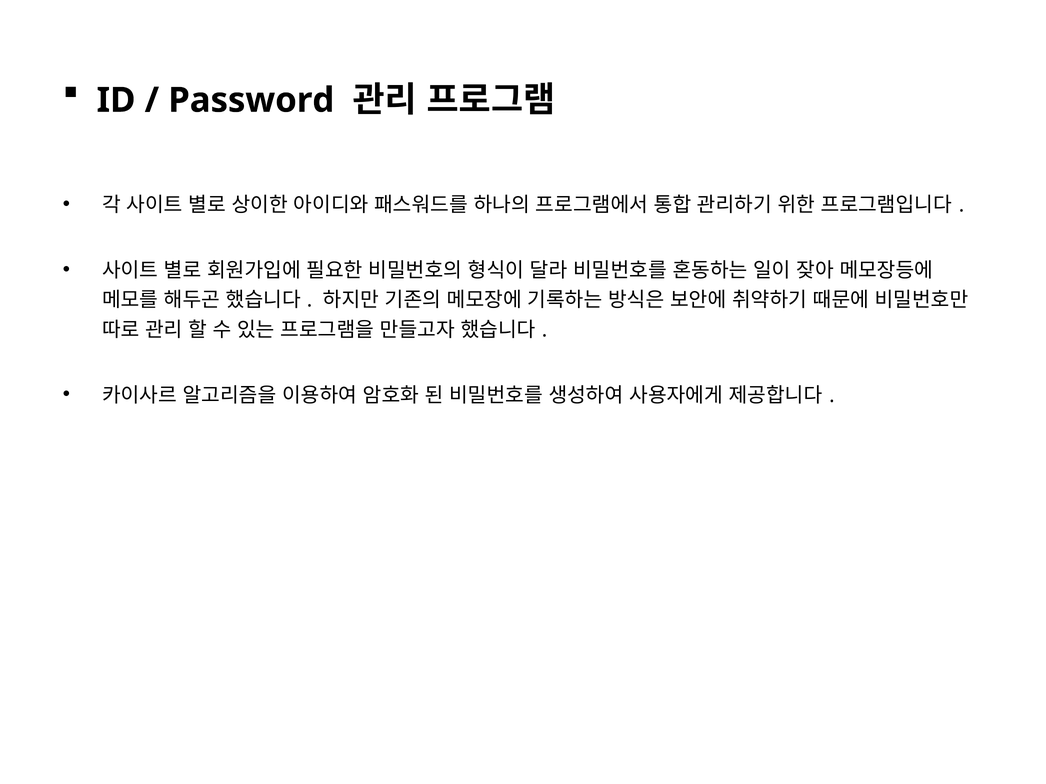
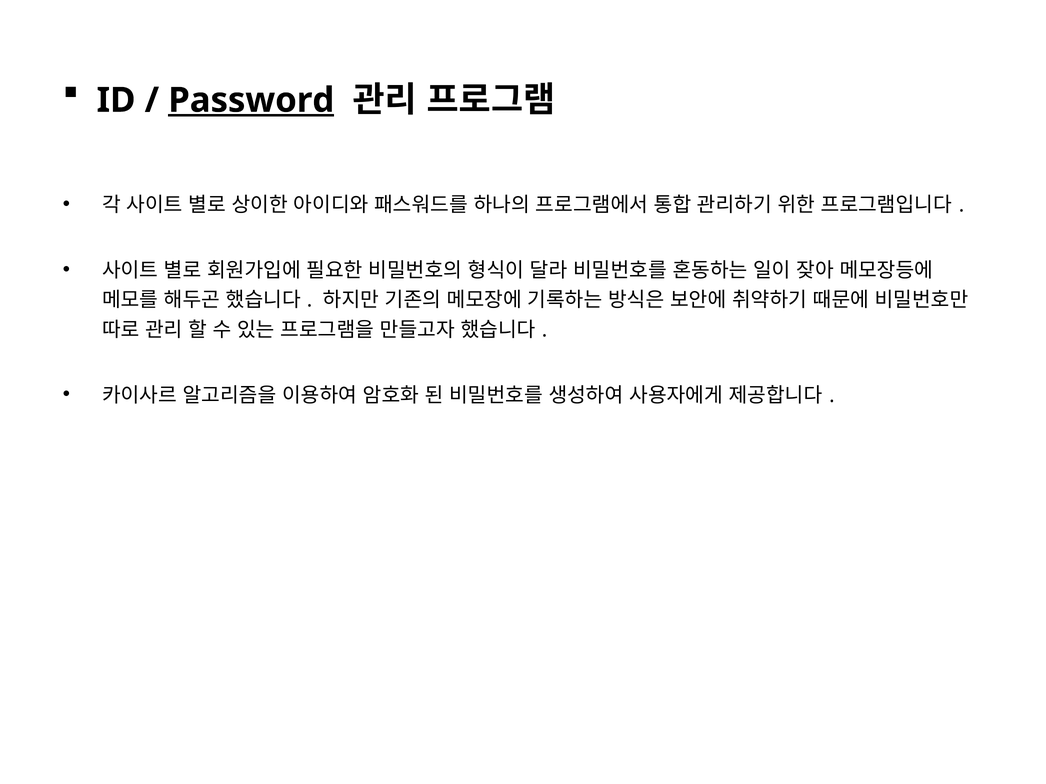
Password underline: none -> present (251, 100)
